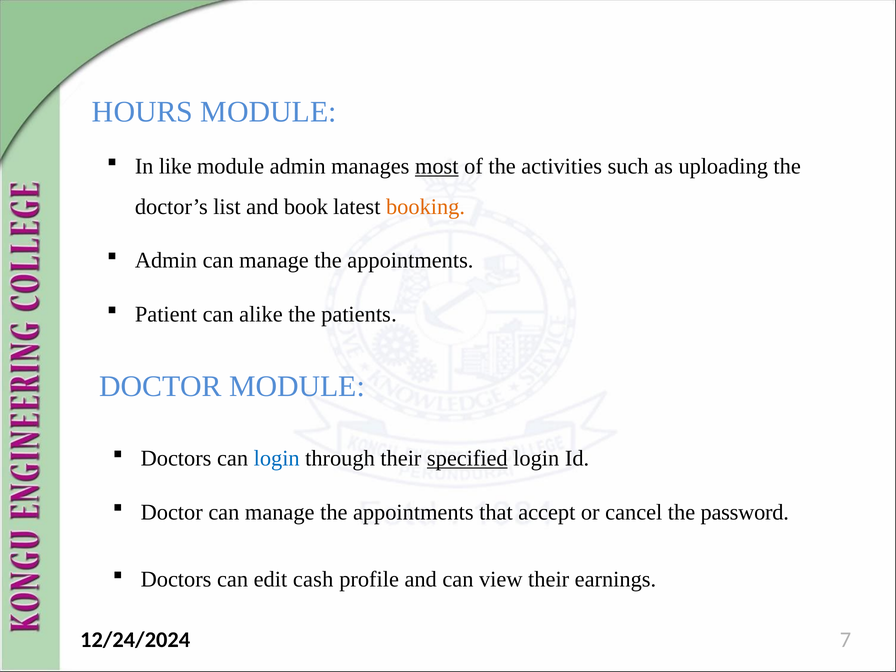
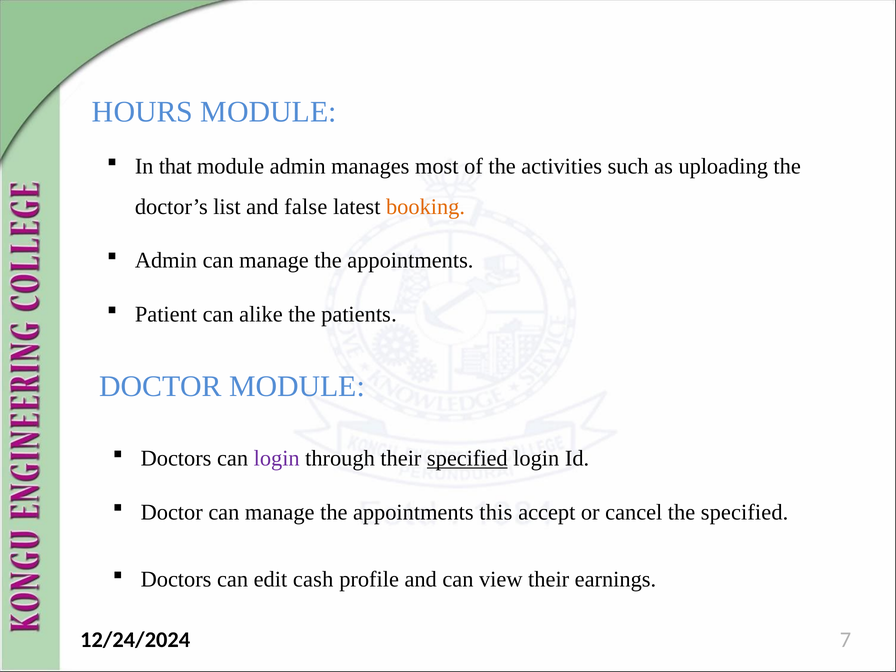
like: like -> that (175, 166)
most underline: present -> none (437, 166)
book: book -> false (306, 207)
login colour: blue -> purple (277, 458)
that: that -> this (496, 512)
the password: password -> specified (745, 512)
